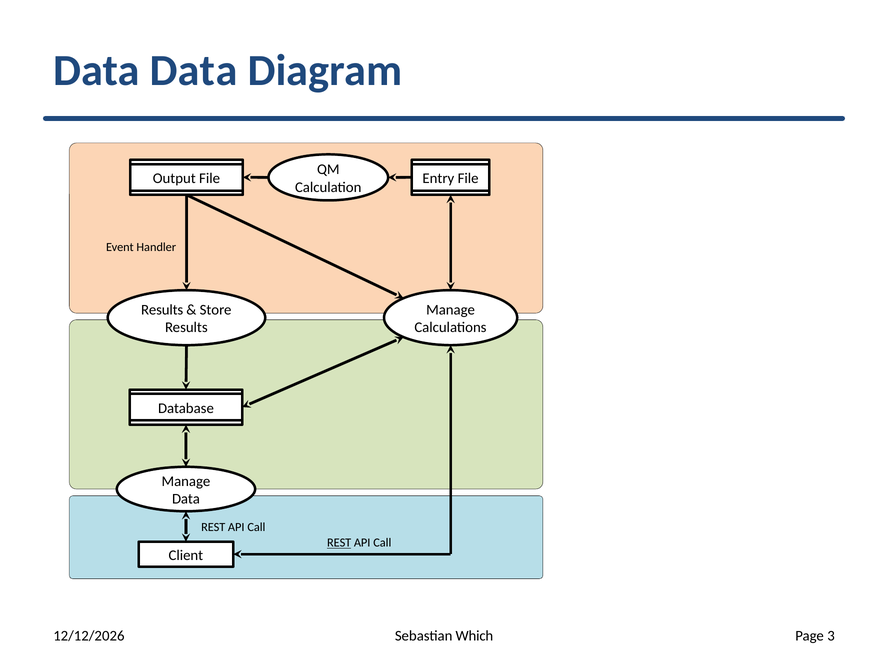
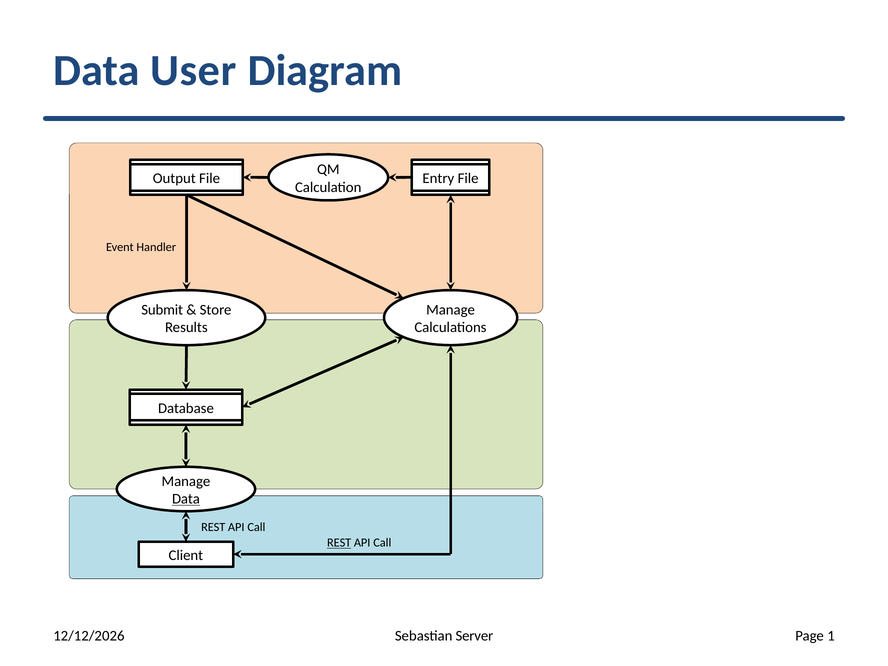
Data Data: Data -> User (193, 71)
Results: Results -> Submit (162, 310)
Data underline: none -> present (186, 499)
Which: Which -> Server (474, 636)
3: 3 -> 1 (831, 636)
